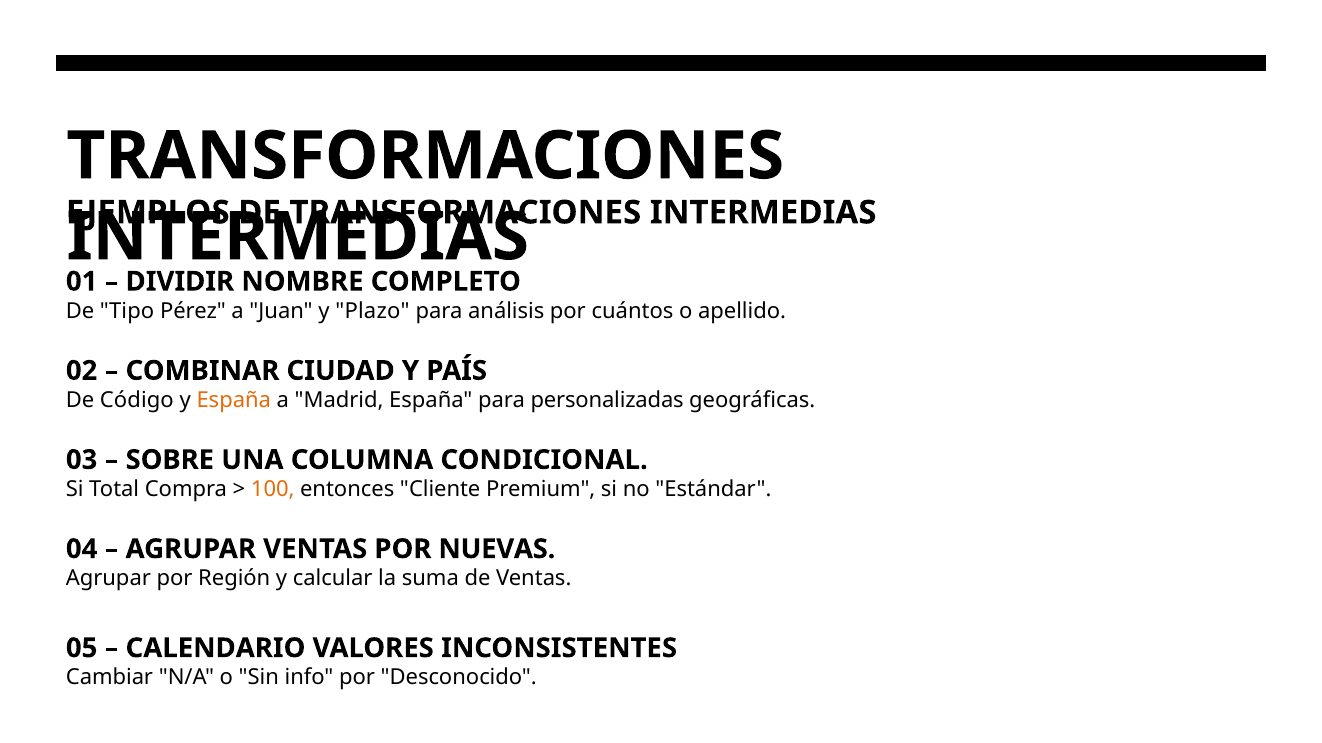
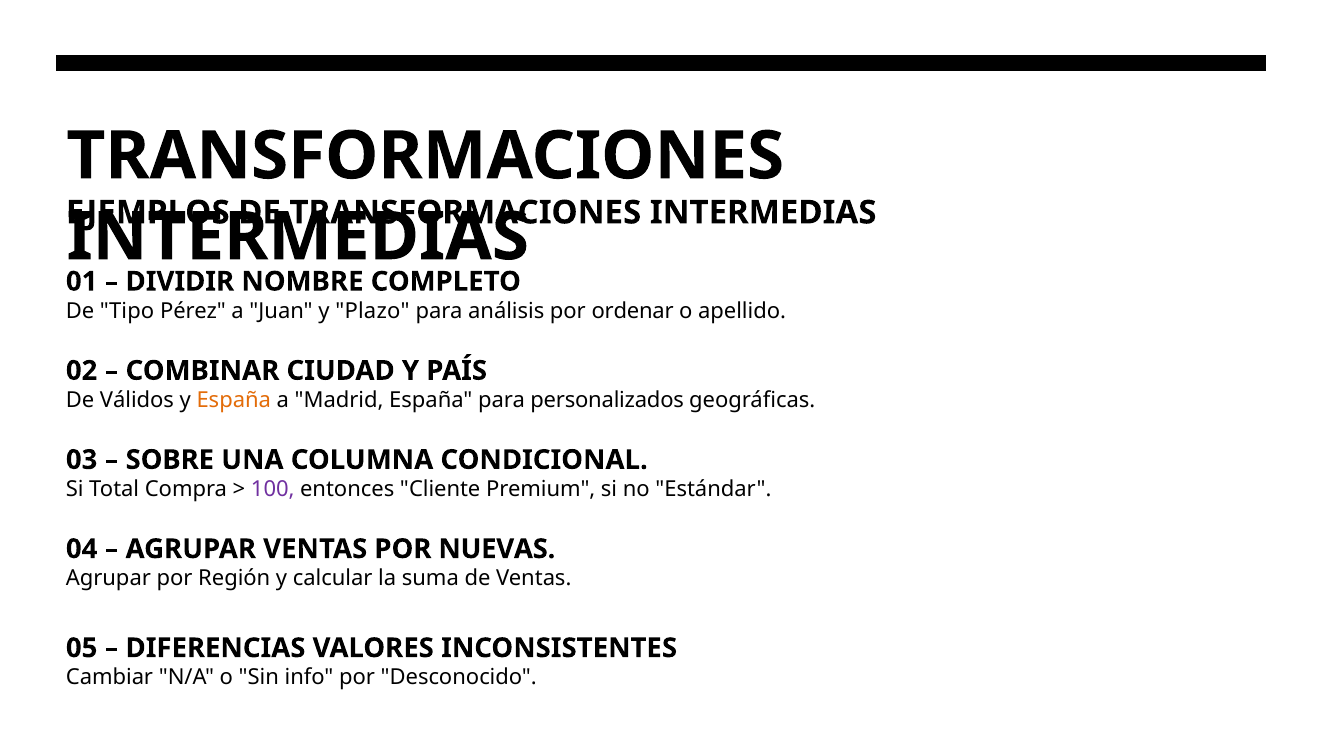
cuántos: cuántos -> ordenar (633, 311)
Código: Código -> Válidos (137, 400)
personalizadas: personalizadas -> personalizados (607, 400)
100 colour: orange -> purple (273, 490)
CALENDARIO: CALENDARIO -> DIFERENCIAS (216, 649)
